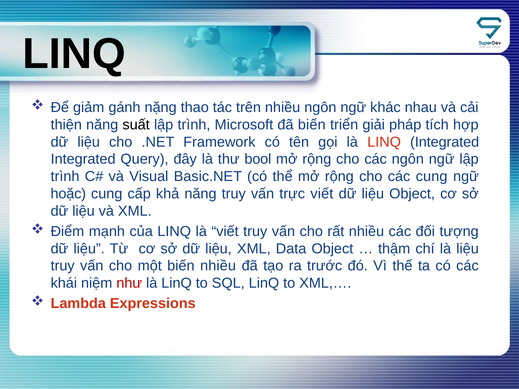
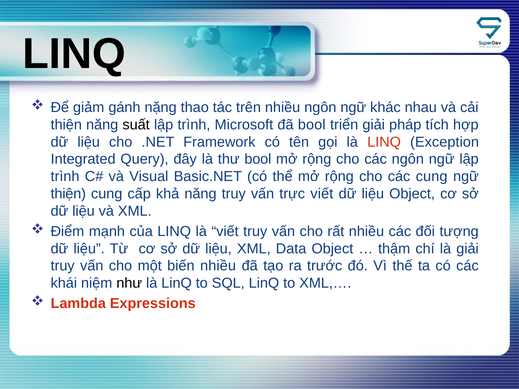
đã biến: biến -> bool (312, 125)
LINQ Integrated: Integrated -> Exception (445, 142)
hoặc: hoặc -> thiện (68, 194)
là liệu: liệu -> giải (468, 249)
như colour: red -> black (129, 283)
